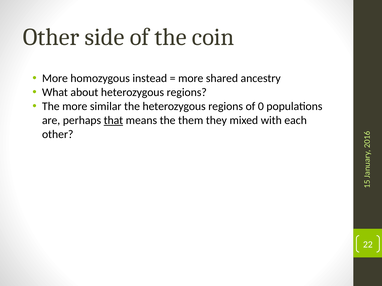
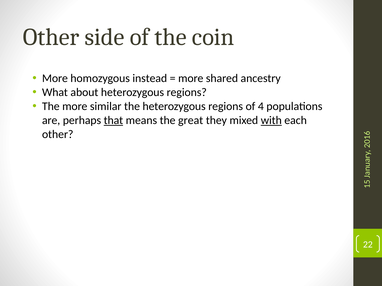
of 0: 0 -> 4 (261, 106)
them: them -> great (191, 120)
with underline: none -> present (271, 120)
